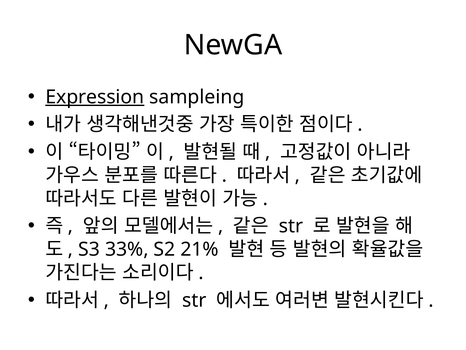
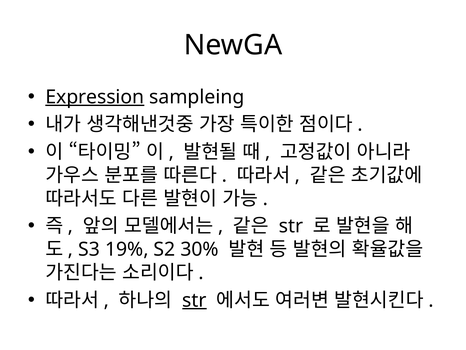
33%: 33% -> 19% (127, 249)
21%: 21% -> 30% (200, 249)
str underline: none -> present (194, 300)
